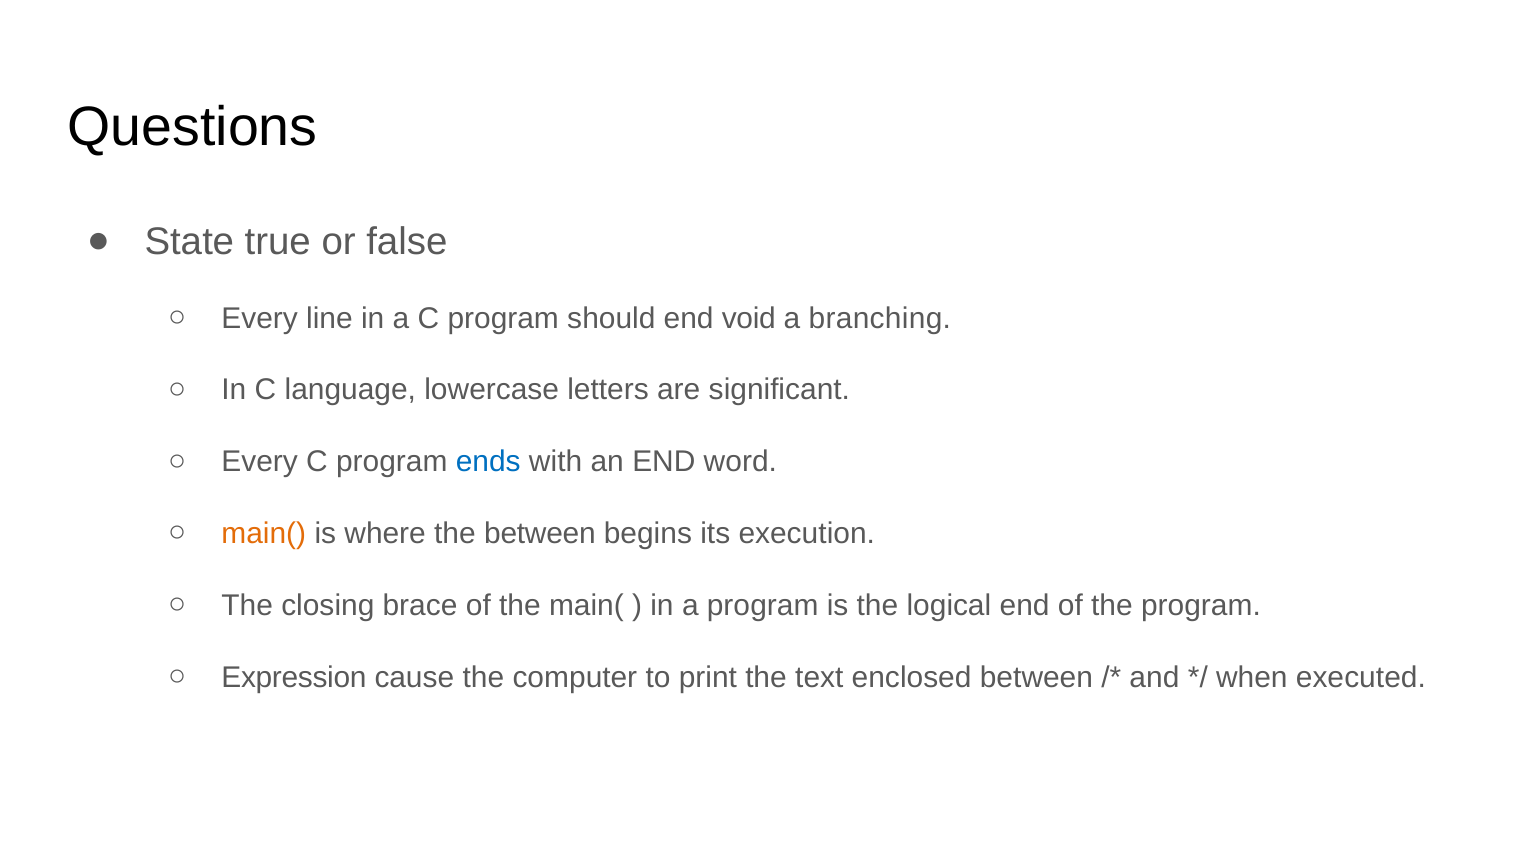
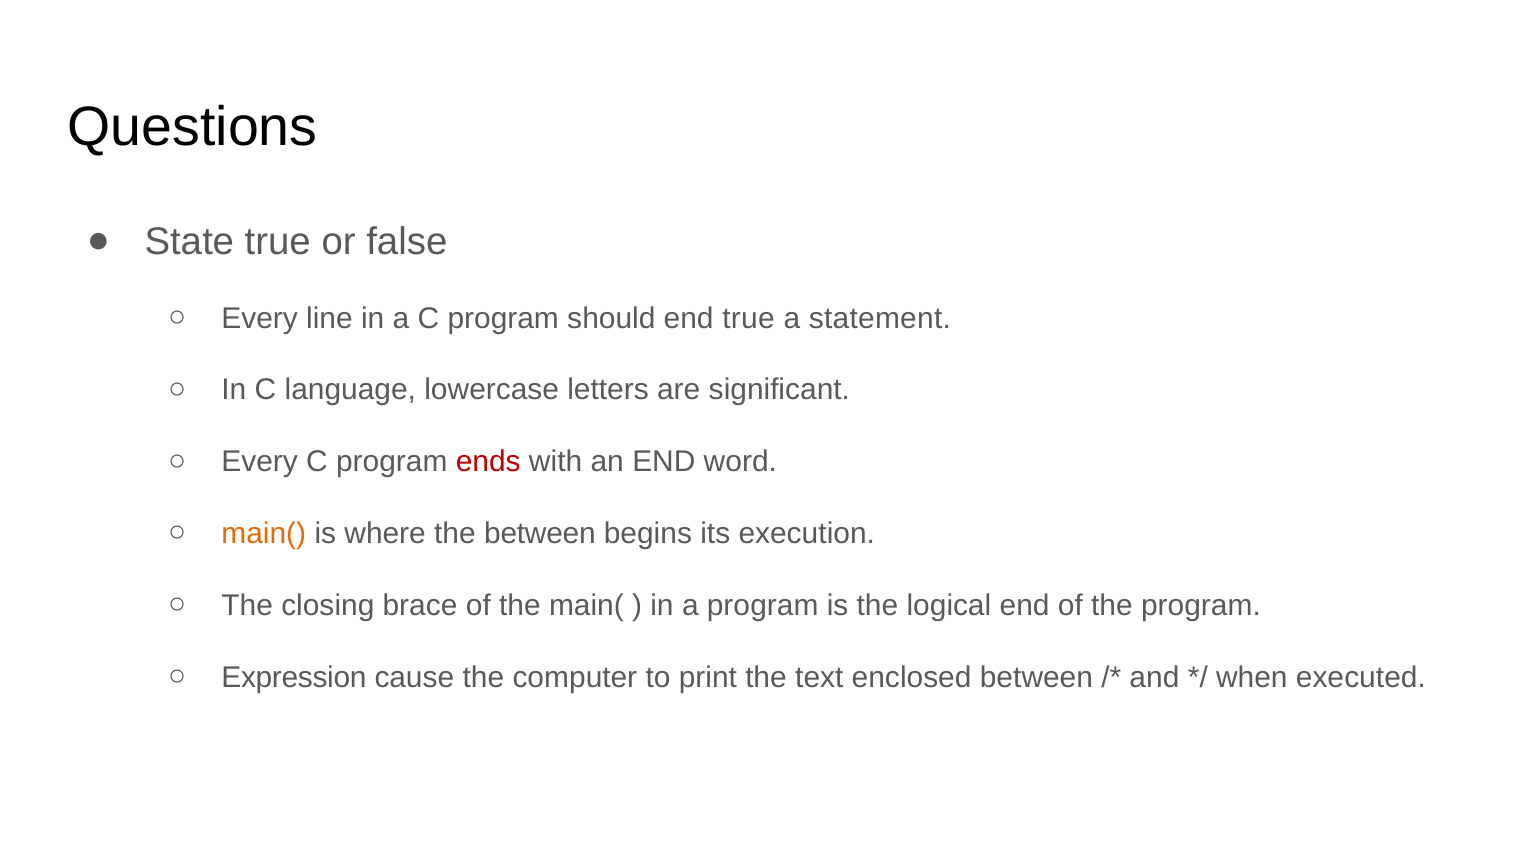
end void: void -> true (748, 318)
branching: branching -> statement (880, 318)
ends colour: blue -> red (488, 462)
